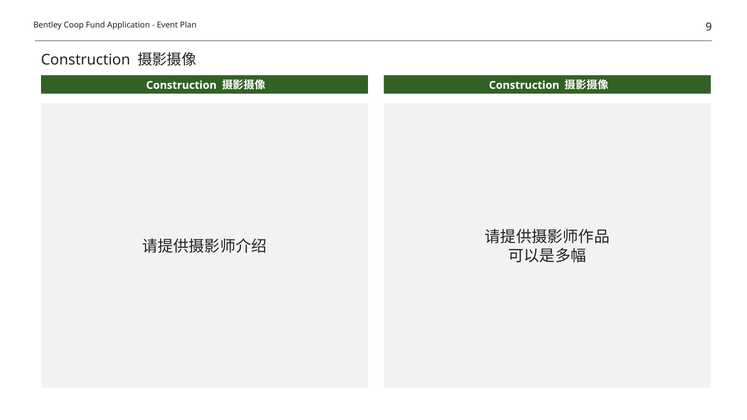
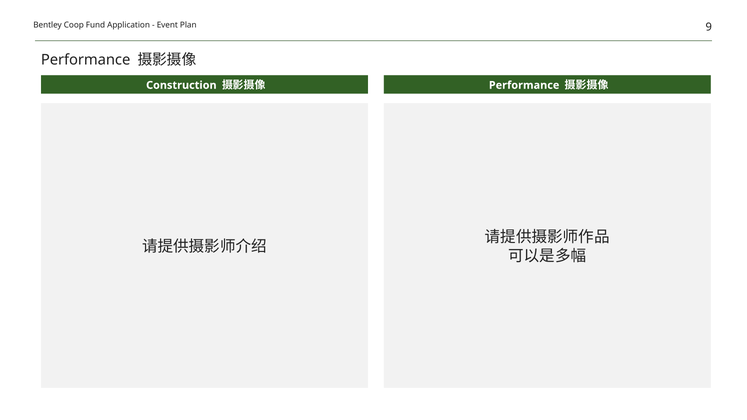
Construction: Construction -> Performance (86, 60)
Construction: Construction -> Performance (524, 85)
